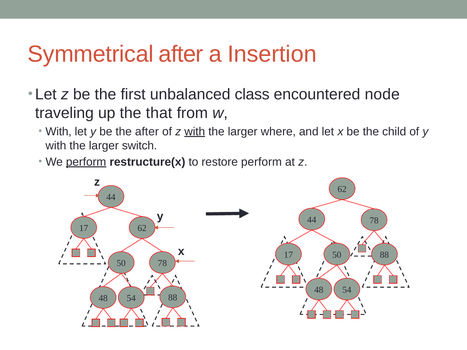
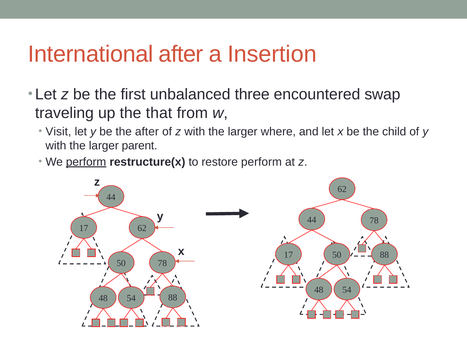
Symmetrical: Symmetrical -> International (91, 54)
class: class -> three (252, 94)
node: node -> swap (382, 94)
With: With -> Visit (58, 132)
with underline: present -> none (195, 132)
switch: switch -> parent (140, 146)
